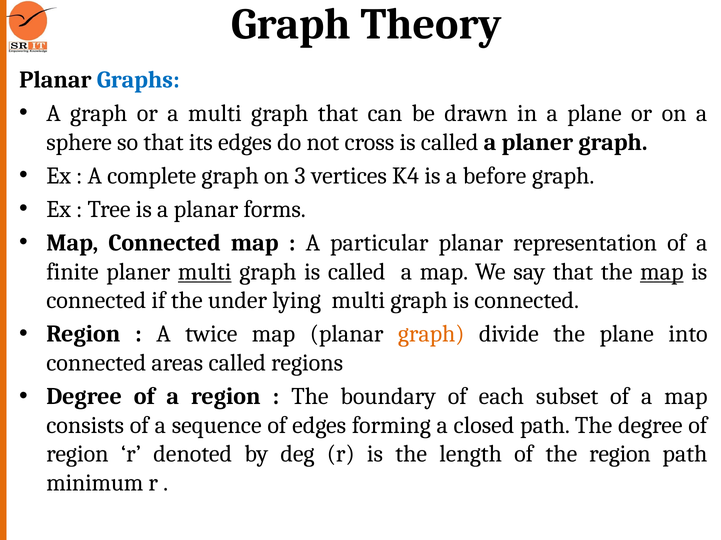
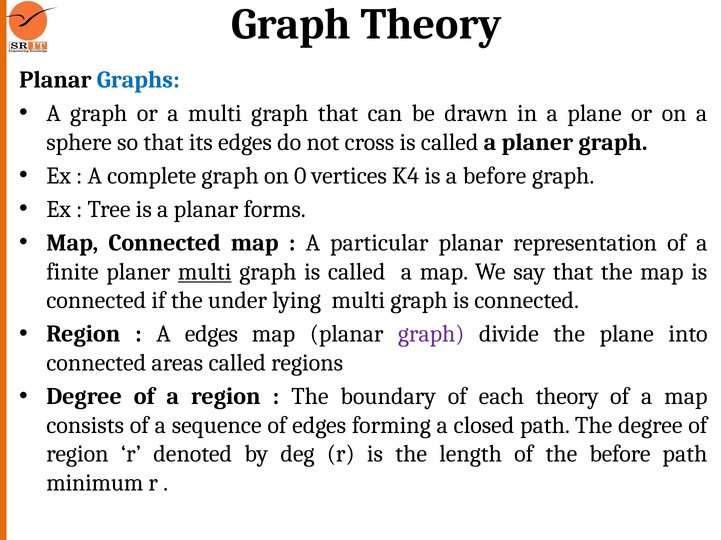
3: 3 -> 0 (300, 176)
map underline: present -> none (662, 272)
A twice: twice -> edges (211, 335)
graph colour: orange -> purple (431, 335)
each subset: subset -> theory (567, 397)
the region: region -> before (620, 455)
